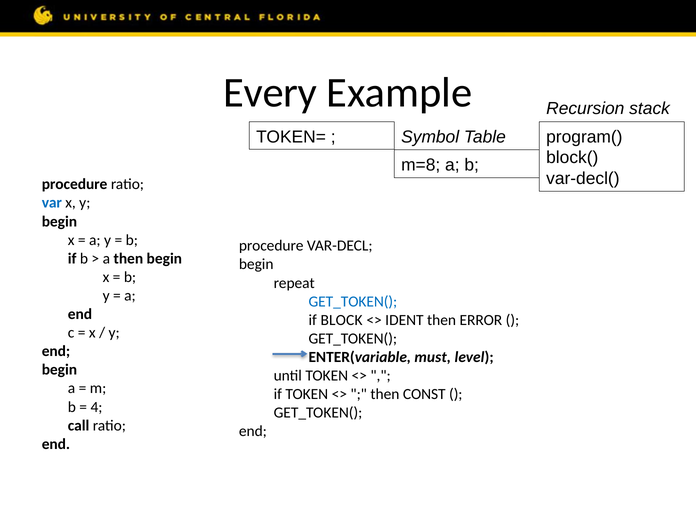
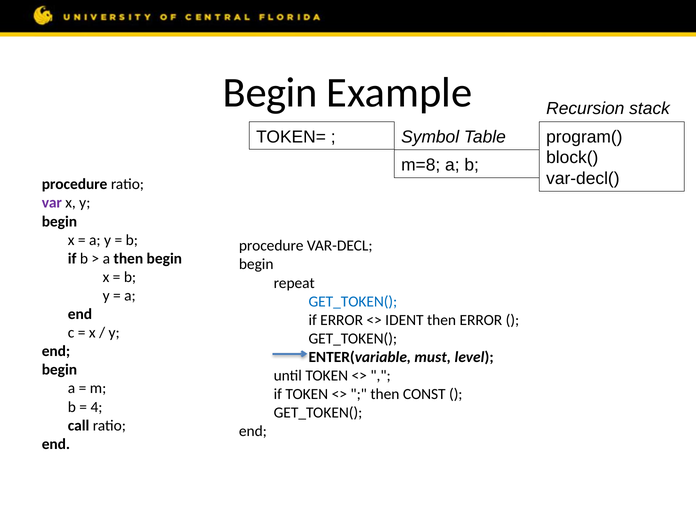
Every: Every -> Begin (270, 93)
var colour: blue -> purple (52, 203)
if BLOCK: BLOCK -> ERROR (342, 320)
